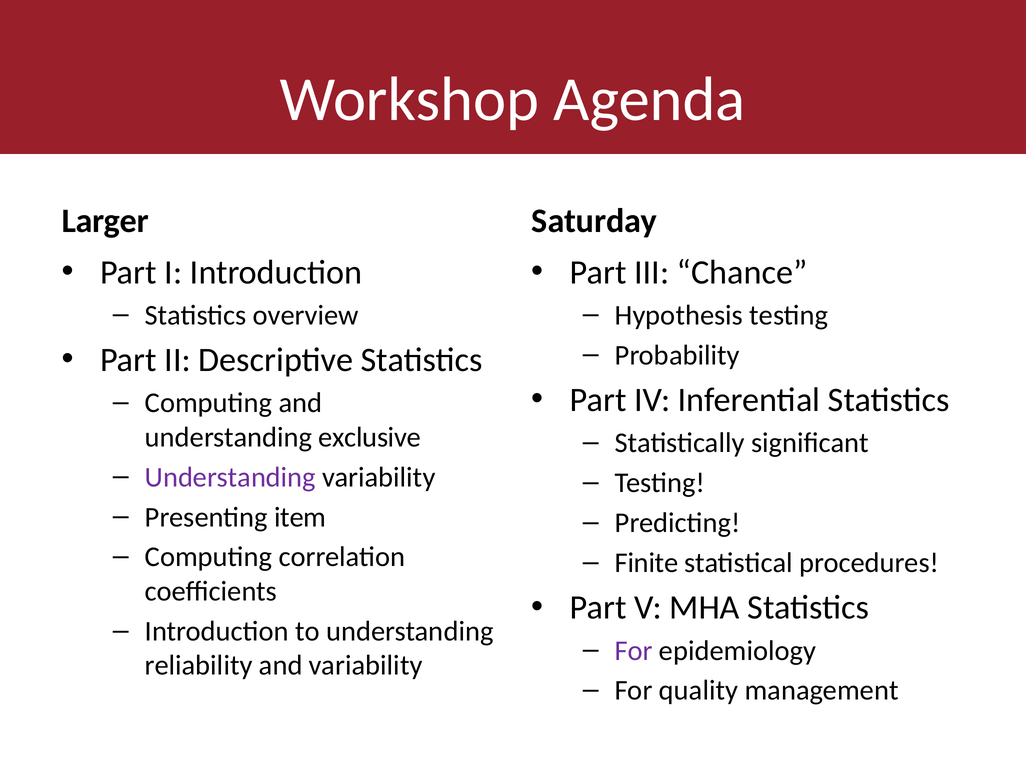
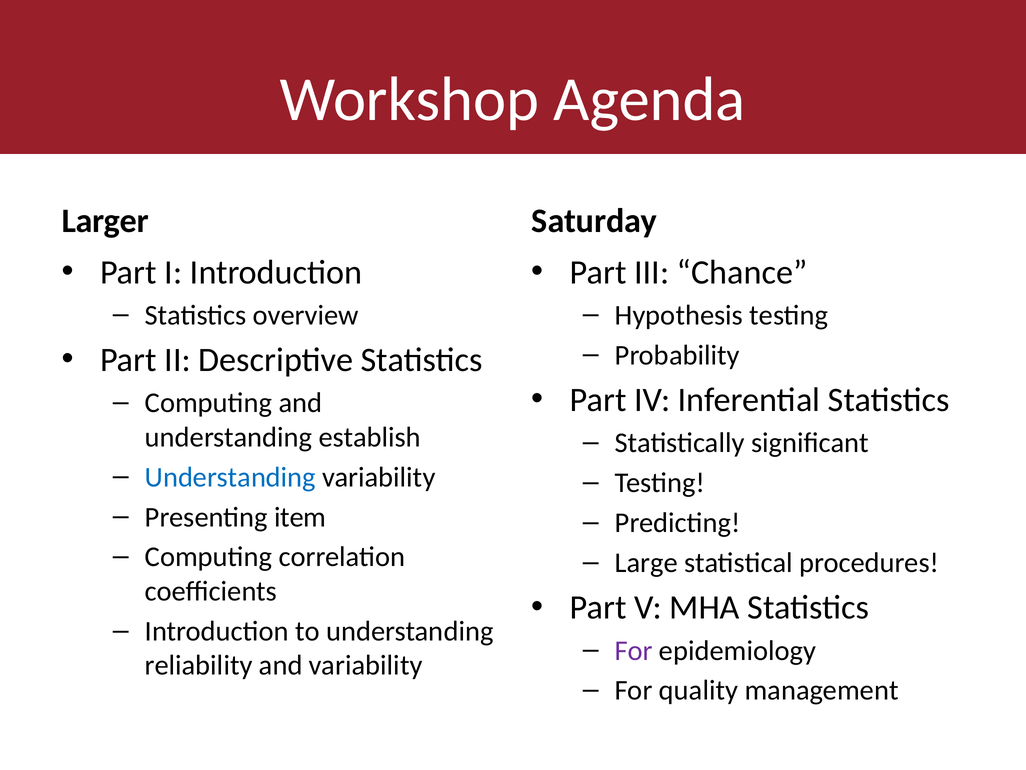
exclusive: exclusive -> establish (370, 437)
Understanding colour: purple -> blue (230, 477)
Finite: Finite -> Large (646, 562)
